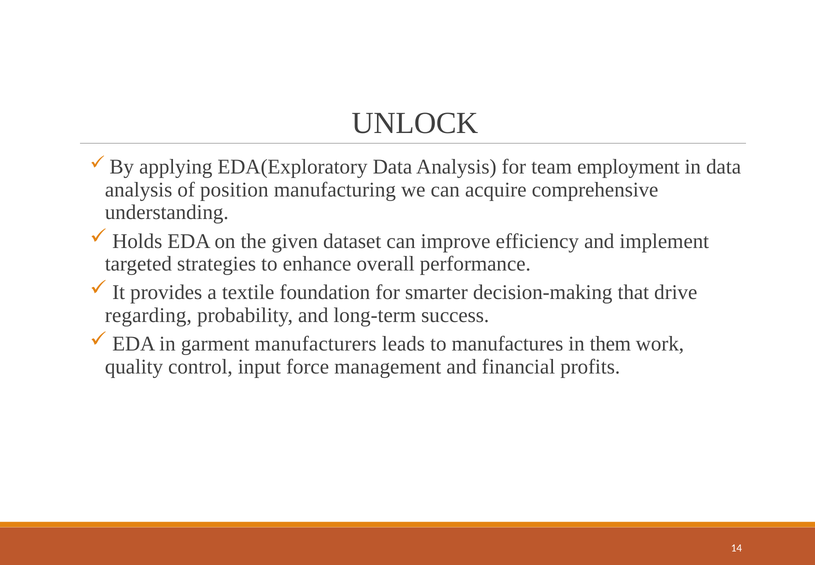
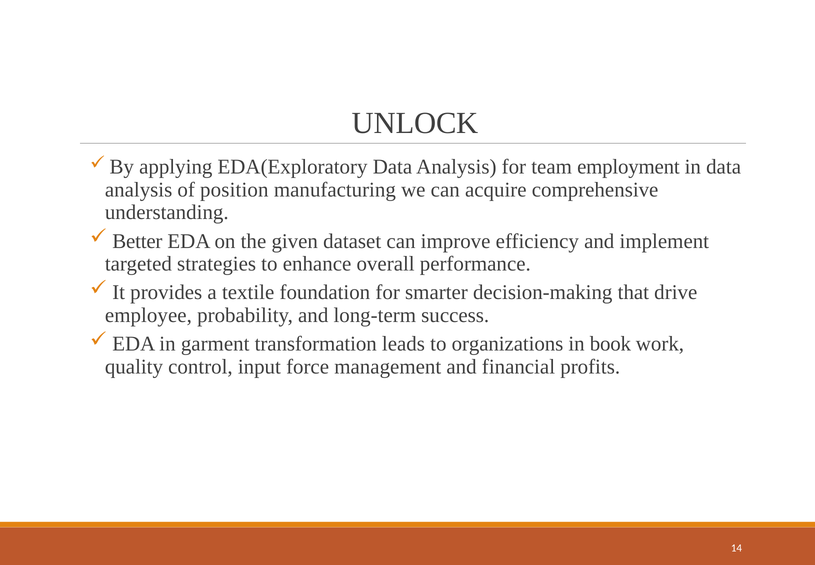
Holds: Holds -> Better (137, 241)
regarding: regarding -> employee (148, 315)
manufacturers: manufacturers -> transformation (316, 344)
manufactures: manufactures -> organizations (507, 344)
them: them -> book (610, 344)
